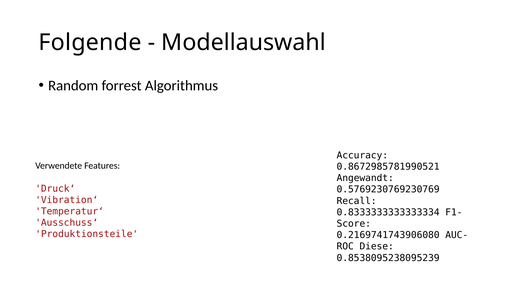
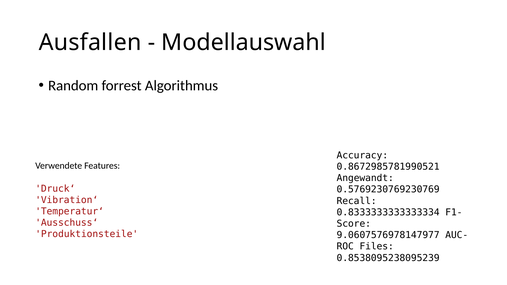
Folgende: Folgende -> Ausfallen (90, 43)
0.2169741743906080: 0.2169741743906080 -> 9.0607576978147977 (388, 235)
Diese: Diese -> Files (377, 247)
